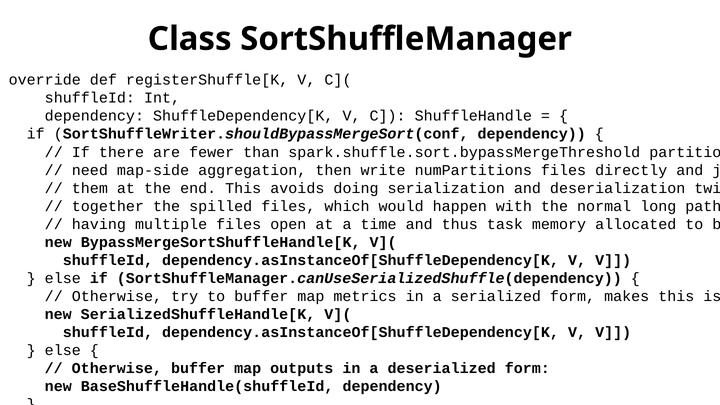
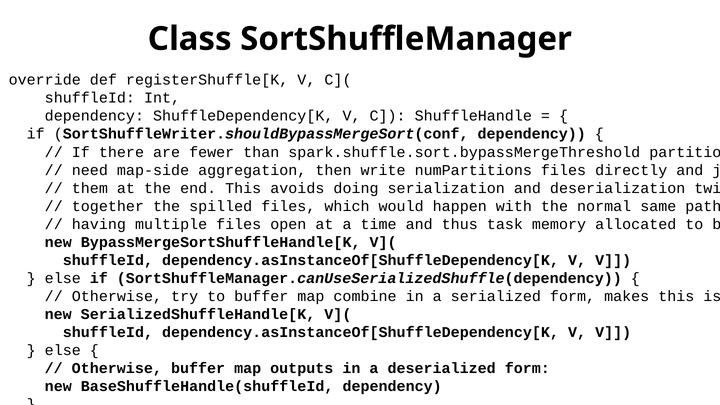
long: long -> same (658, 206)
metrics: metrics -> combine (365, 296)
